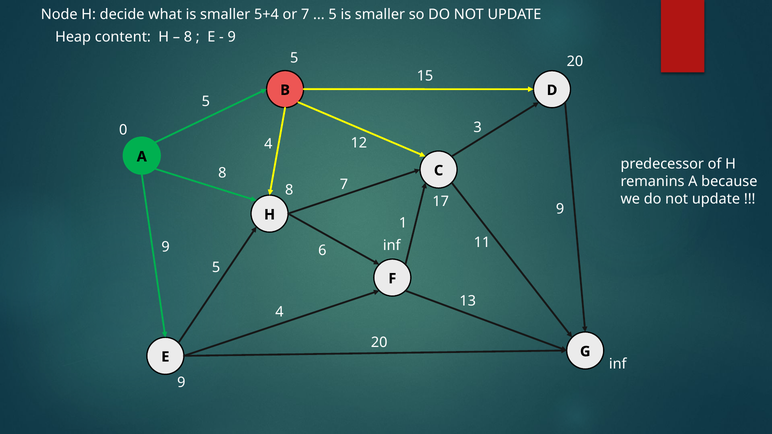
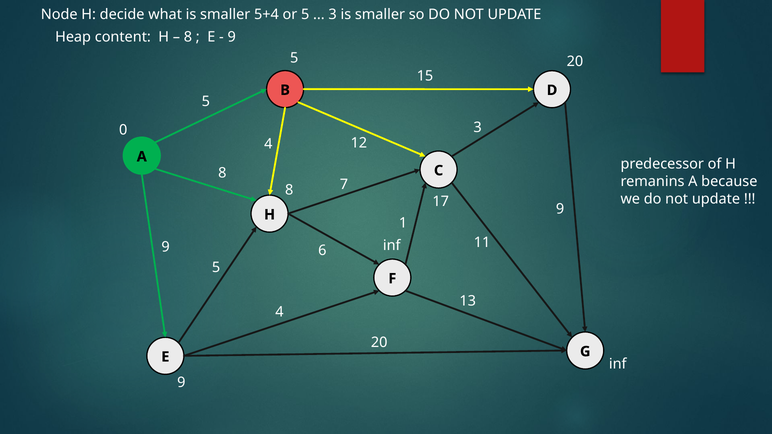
or 7: 7 -> 5 (305, 15)
5: 5 -> 3 (333, 15)
